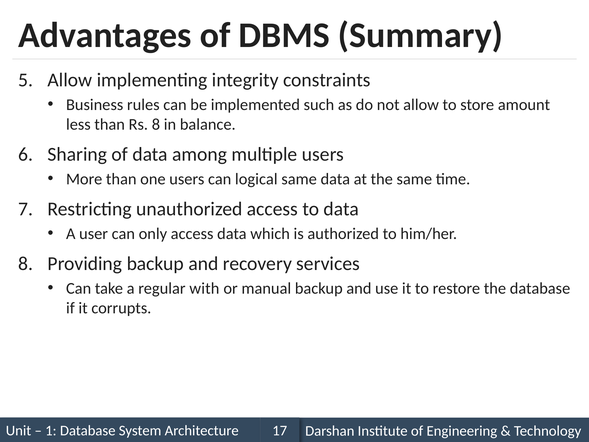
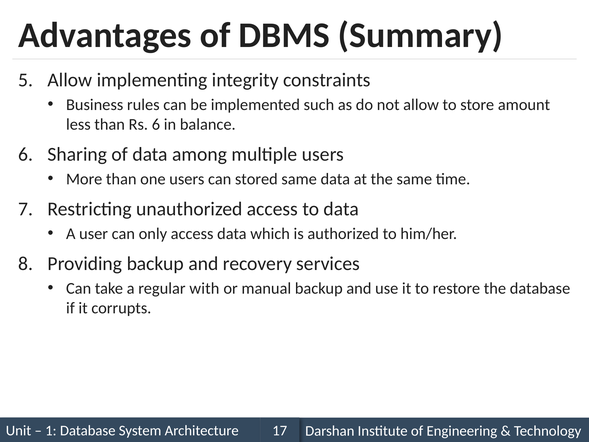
Rs 8: 8 -> 6 (156, 124)
logical: logical -> stored (256, 179)
